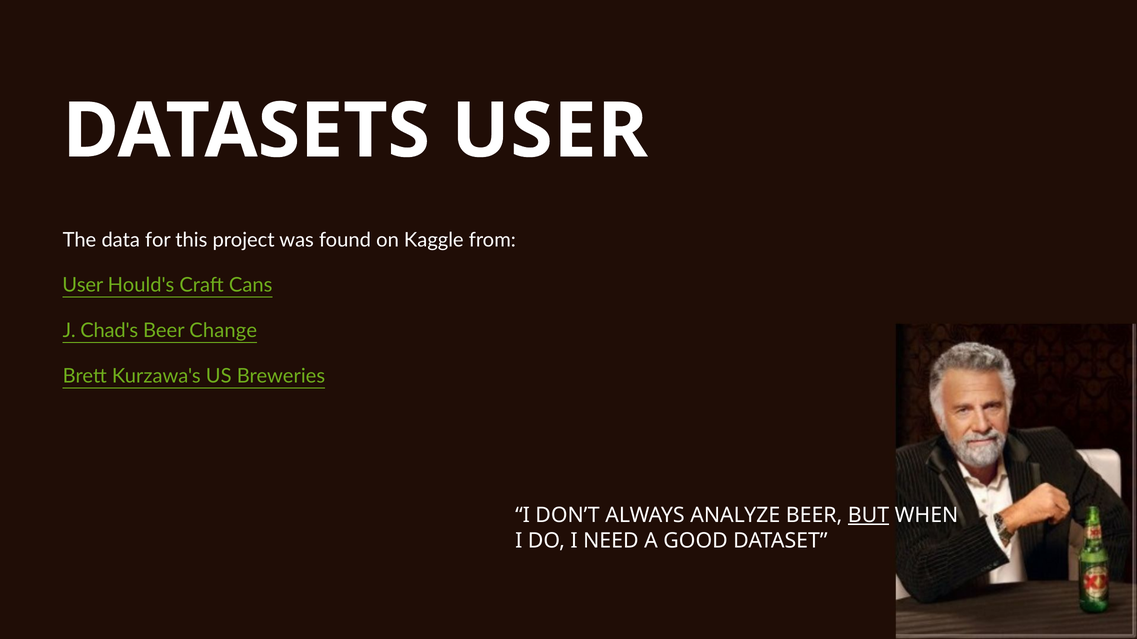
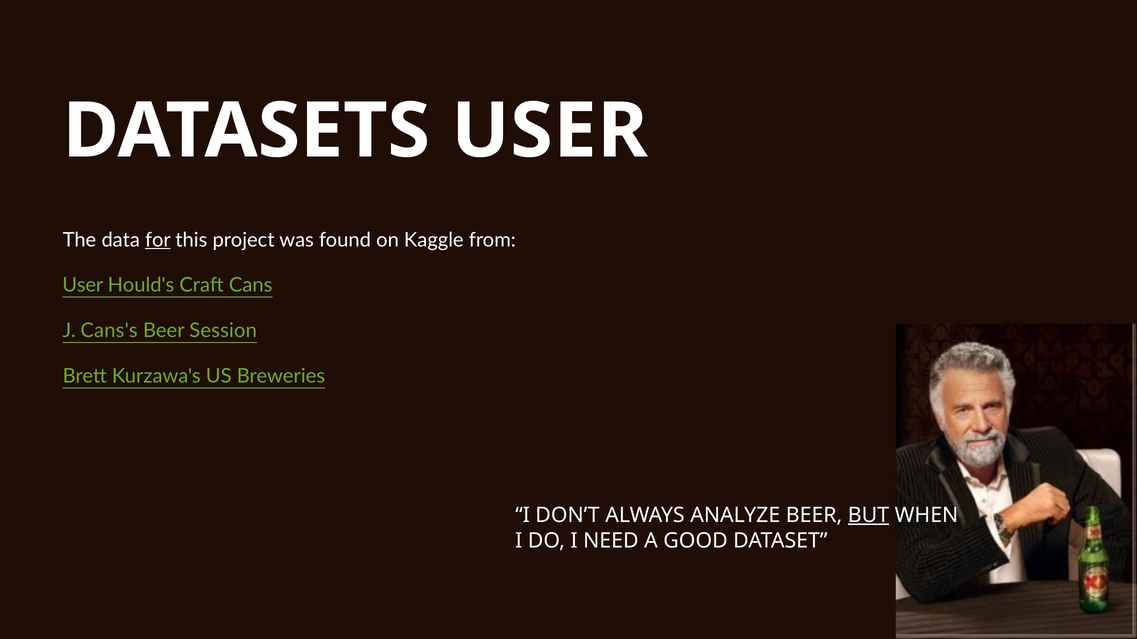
for underline: none -> present (158, 240)
Chad's: Chad's -> Cans's (109, 331)
Change: Change -> Session (223, 331)
